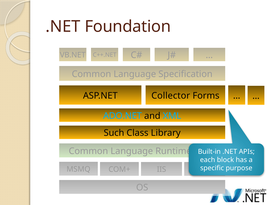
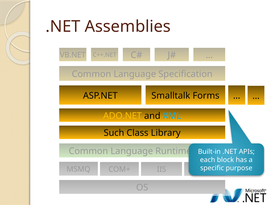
Foundation: Foundation -> Assemblies (128, 26)
Collector: Collector -> Smalltalk (171, 96)
ADO.NET colour: light blue -> yellow (122, 116)
